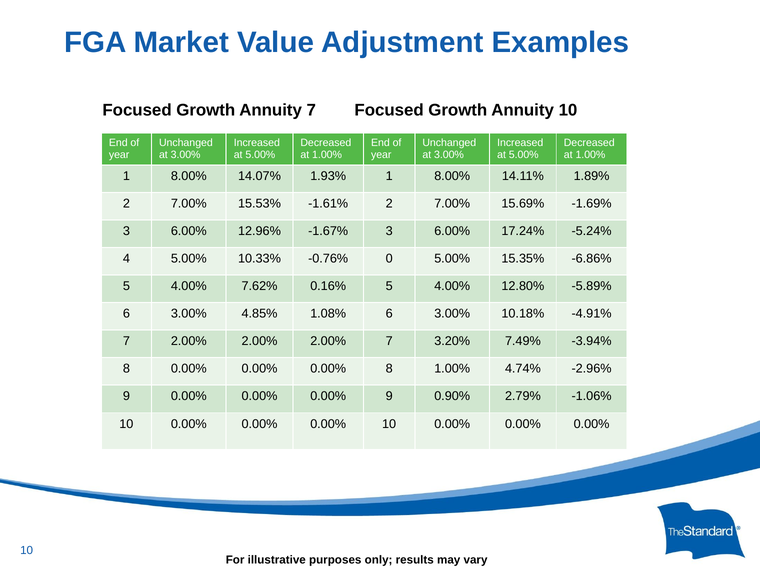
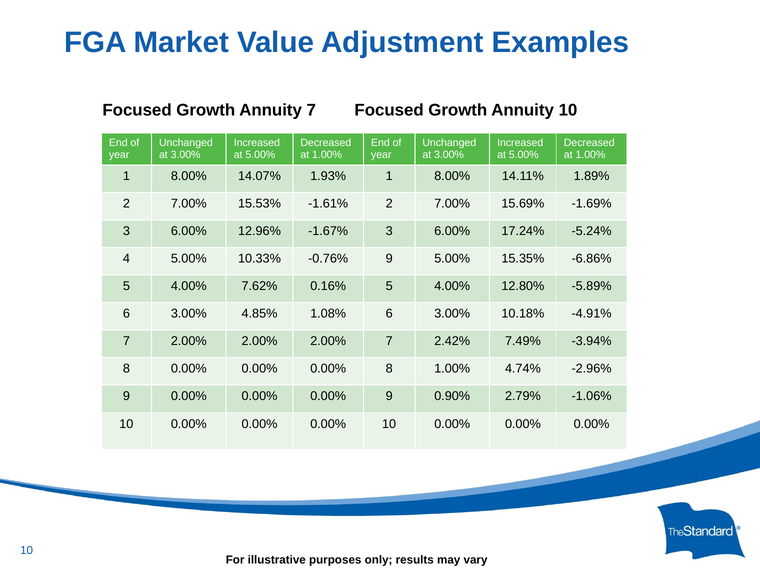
-0.76% 0: 0 -> 9 (389, 259)
3.20%: 3.20% -> 2.42% (452, 341)
